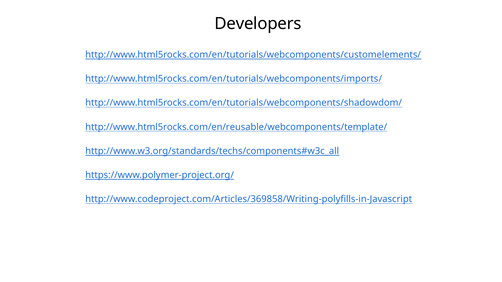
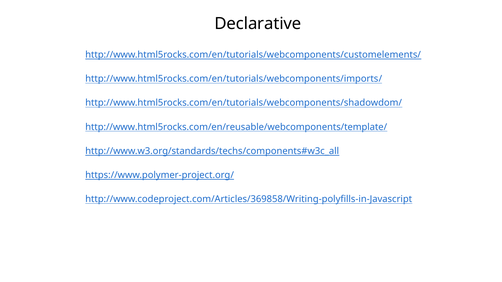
Developers: Developers -> Declarative (258, 24)
